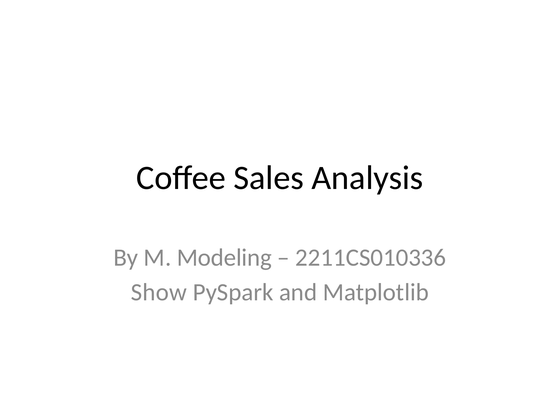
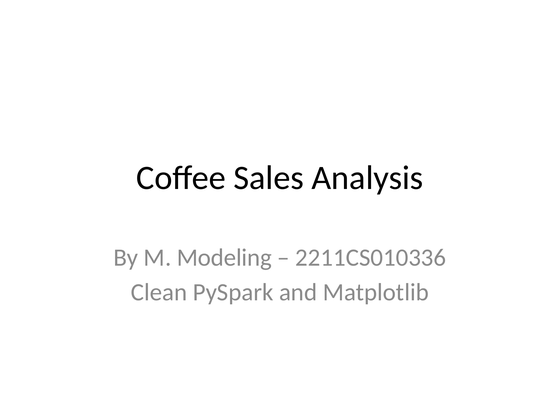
Show: Show -> Clean (159, 292)
